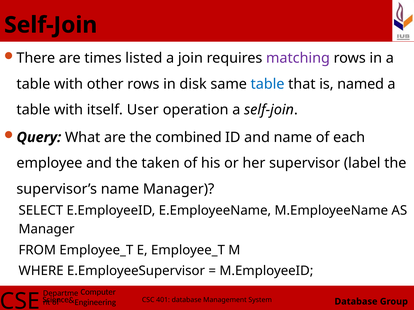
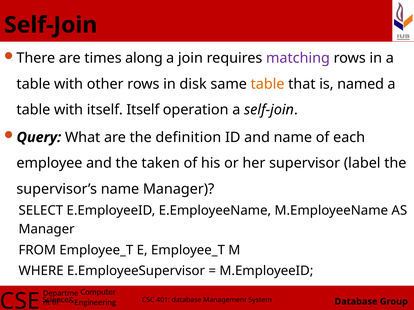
listed: listed -> along (144, 58)
table colour: blue -> orange (268, 84)
itself User: User -> Itself (143, 110)
combined: combined -> definition (188, 138)
